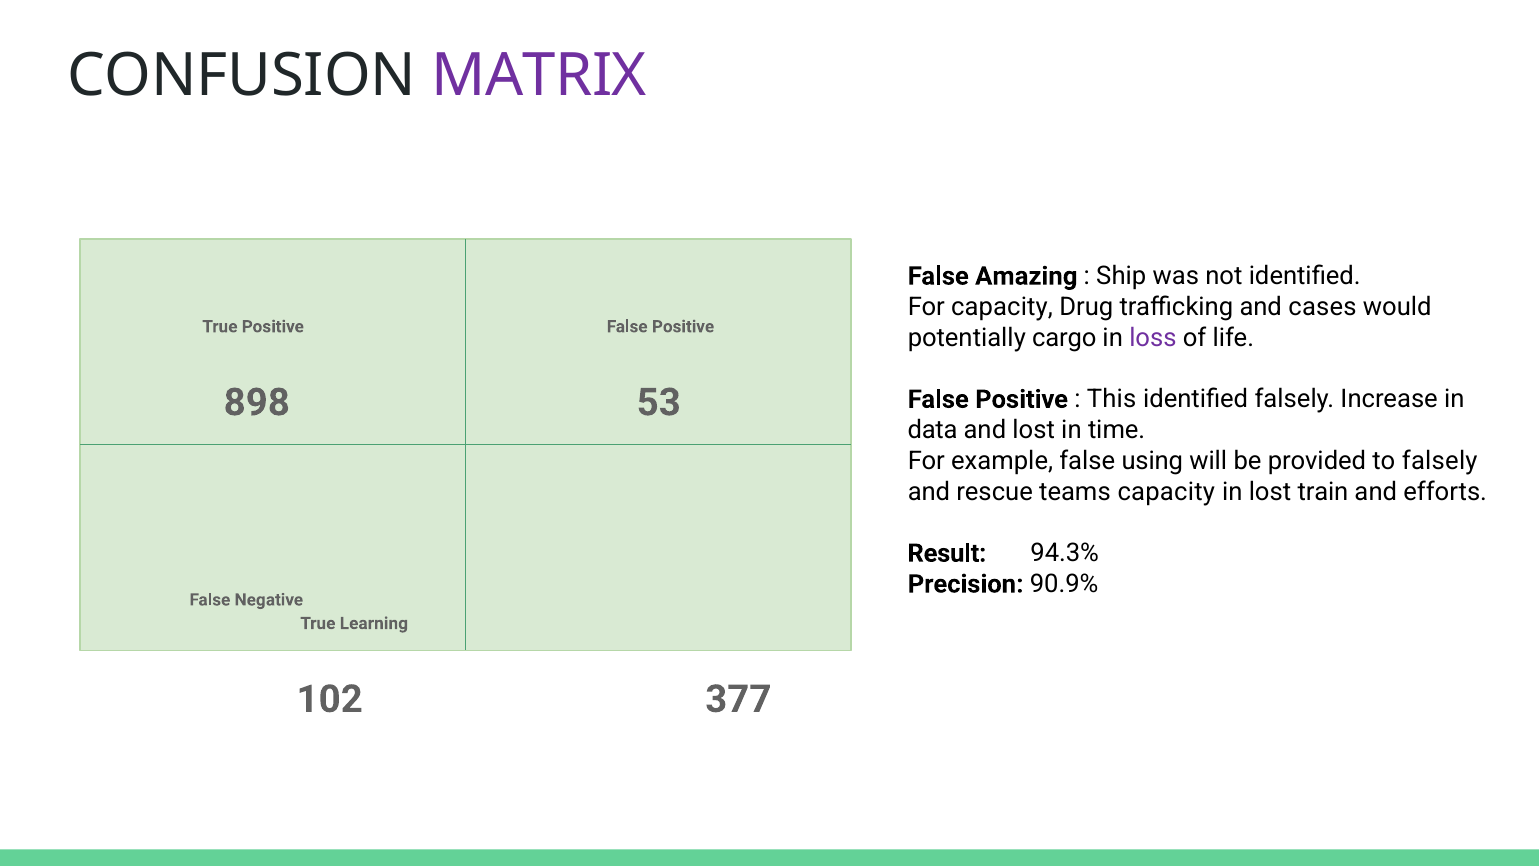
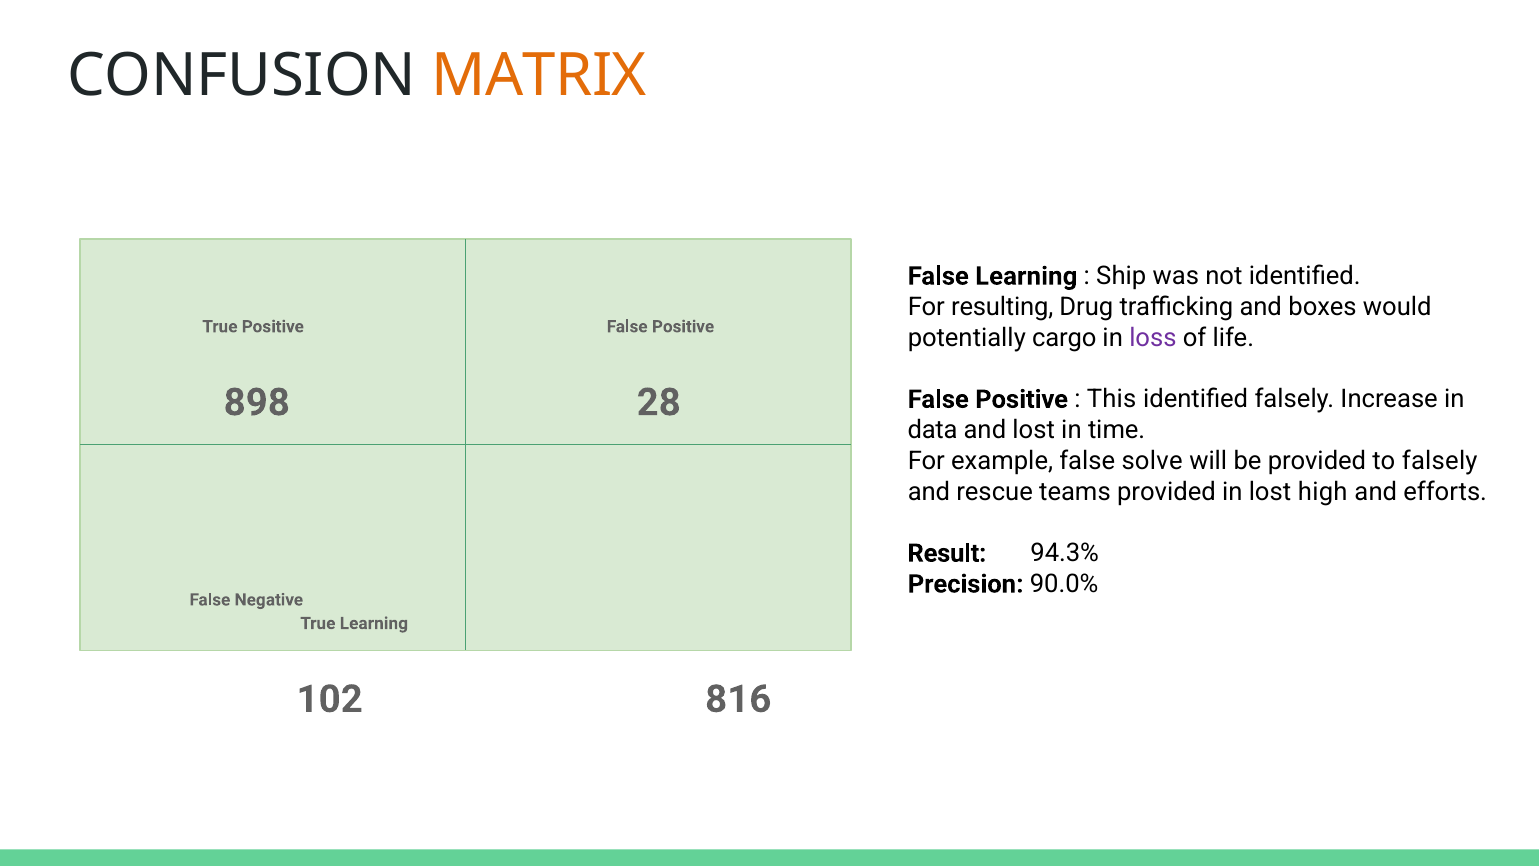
MATRIX colour: purple -> orange (539, 76)
False Amazing: Amazing -> Learning (1026, 276)
For capacity: capacity -> resulting (1002, 307)
cases: cases -> boxes (1323, 307)
53: 53 -> 28 (659, 402)
using: using -> solve (1152, 461)
teams capacity: capacity -> provided (1166, 492)
train: train -> high (1323, 492)
90.9%: 90.9% -> 90.0% (1064, 584)
377: 377 -> 816 (738, 699)
